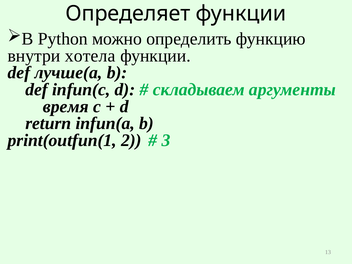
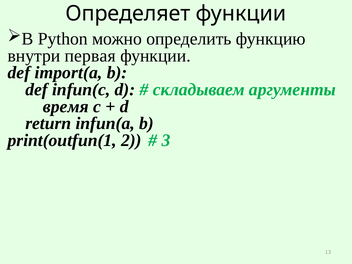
хотела: хотела -> первая (90, 56)
лучше(a: лучше(a -> import(a (68, 73)
